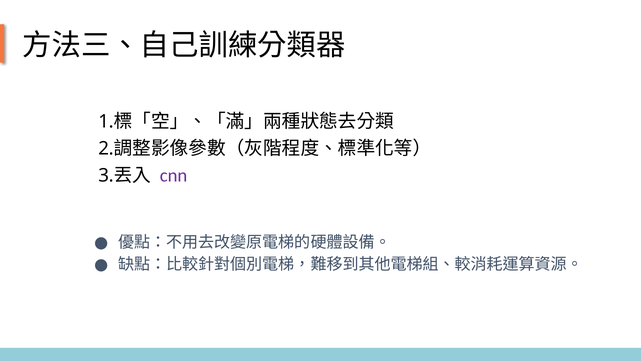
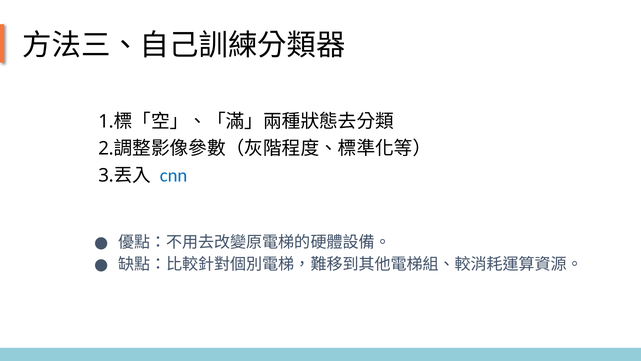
cnn colour: purple -> blue (174, 175)
